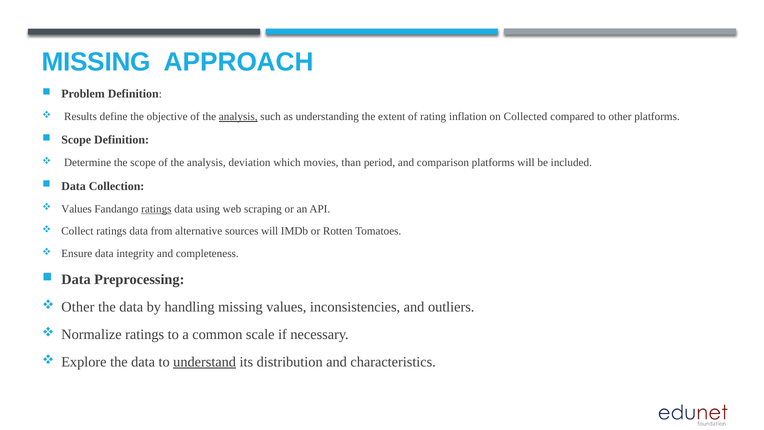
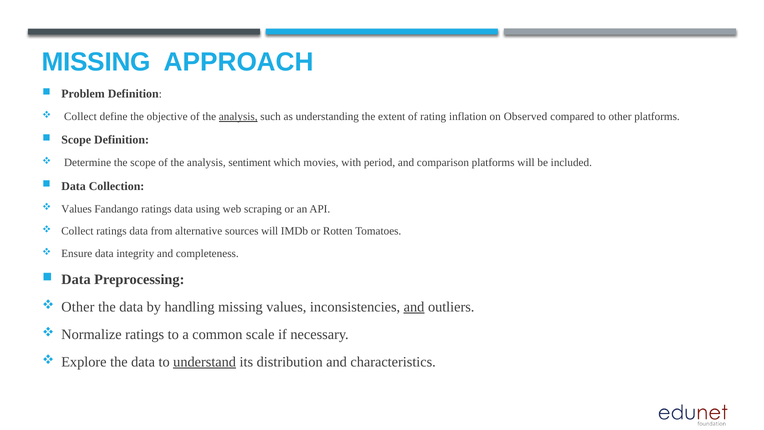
Results: Results -> Collect (80, 117)
Collected: Collected -> Observed (525, 117)
deviation: deviation -> sentiment (250, 163)
than: than -> with (351, 163)
ratings underline: present -> none (156, 209)
and underline: none -> present (414, 307)
